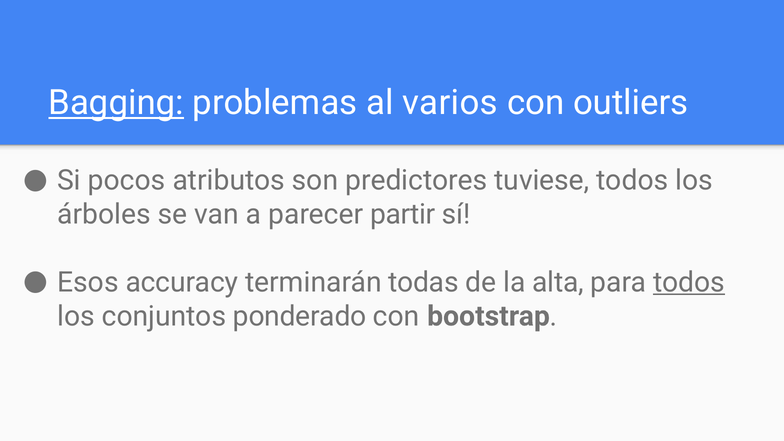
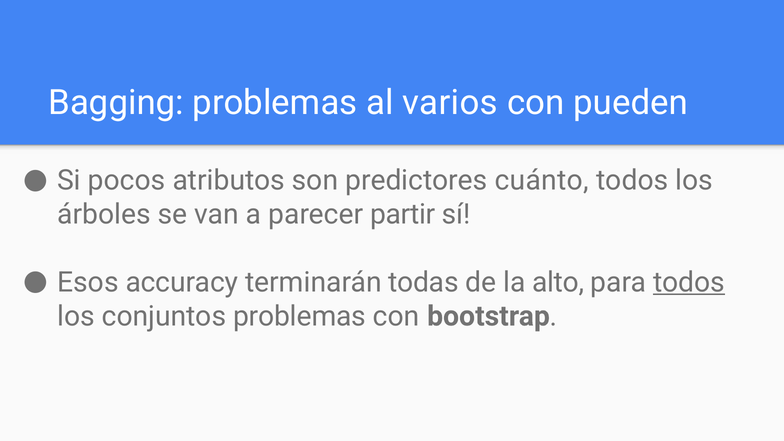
Bagging underline: present -> none (116, 103)
outliers: outliers -> pueden (631, 103)
tuviese: tuviese -> cuánto (542, 180)
alta: alta -> alto (558, 282)
conjuntos ponderado: ponderado -> problemas (300, 316)
